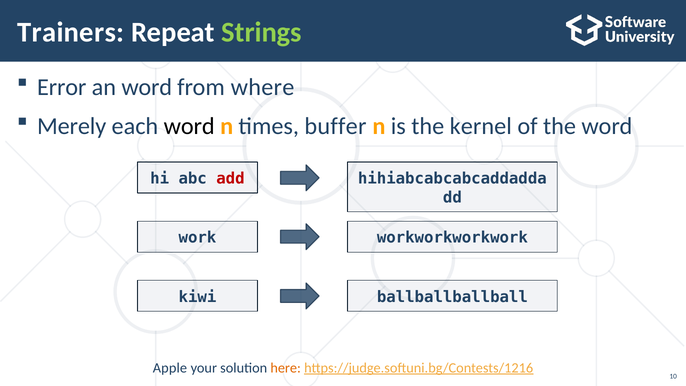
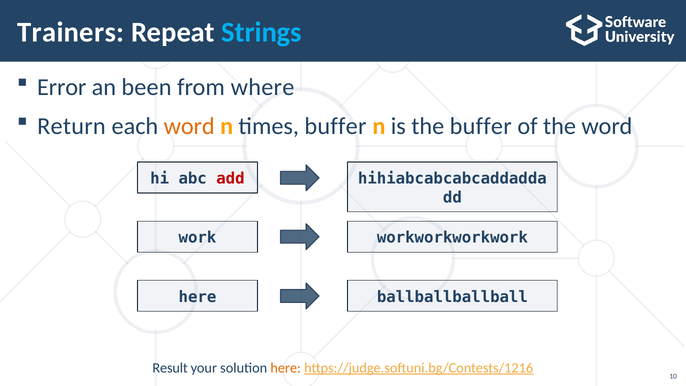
Strings colour: light green -> light blue (261, 32)
an word: word -> been (147, 87)
Merely: Merely -> Return (71, 126)
word colour: black -> orange (189, 126)
the kernel: kernel -> buffer (481, 126)
kiwi: kiwi -> here (197, 297)
Apple: Apple -> Result (170, 368)
